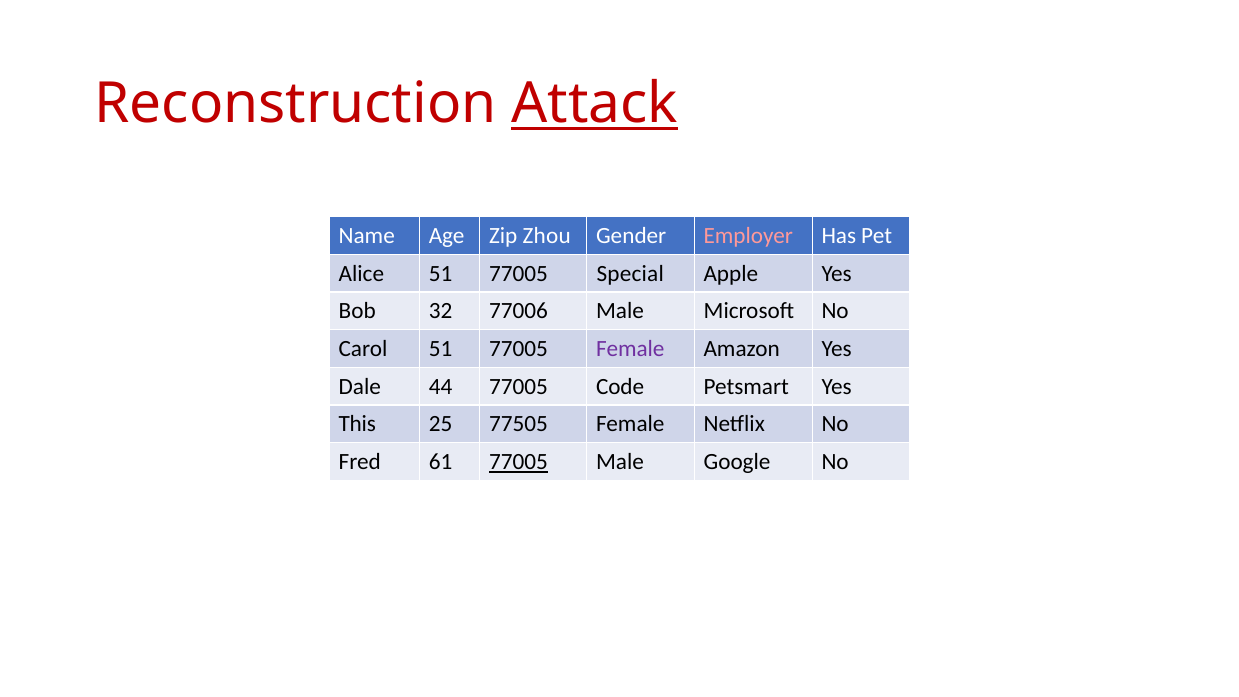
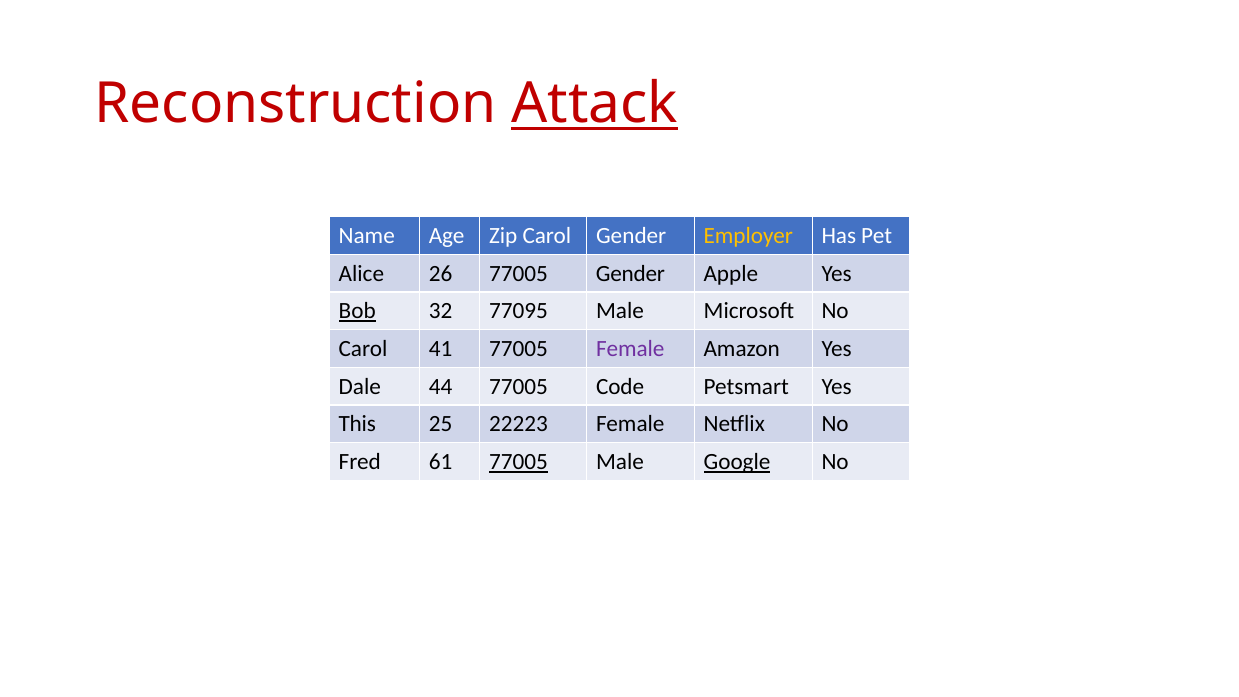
Zip Zhou: Zhou -> Carol (547, 236)
Employer colour: pink -> yellow (748, 236)
Alice 51: 51 -> 26 (441, 273)
77005 Special: Special -> Gender (630, 273)
Bob underline: none -> present (357, 311)
77006: 77006 -> 77095 (518, 311)
Carol 51: 51 -> 41 (441, 349)
77505: 77505 -> 22223 (518, 424)
Google underline: none -> present (737, 462)
